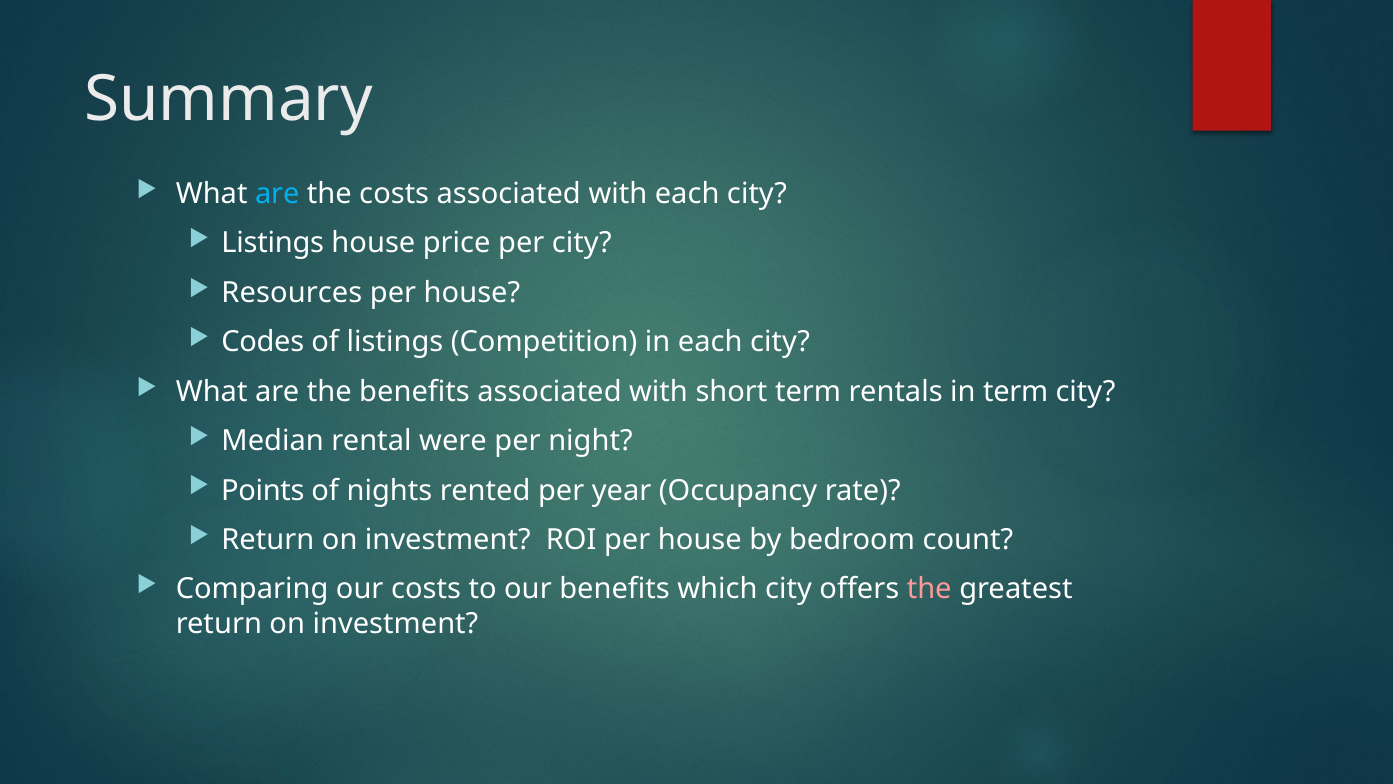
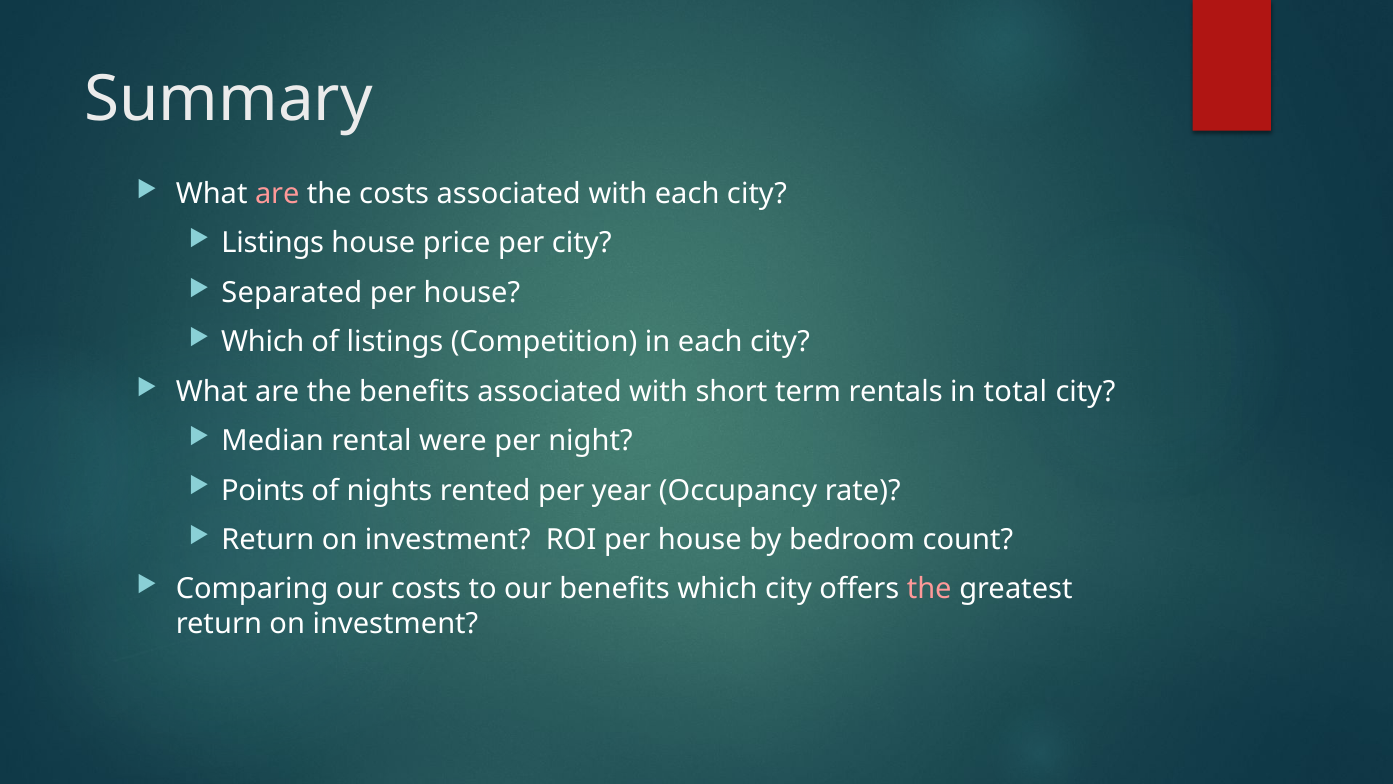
are colour: light blue -> pink (277, 194)
Resources: Resources -> Separated (292, 293)
Codes: Codes -> Which (263, 342)
in term: term -> total (1015, 391)
